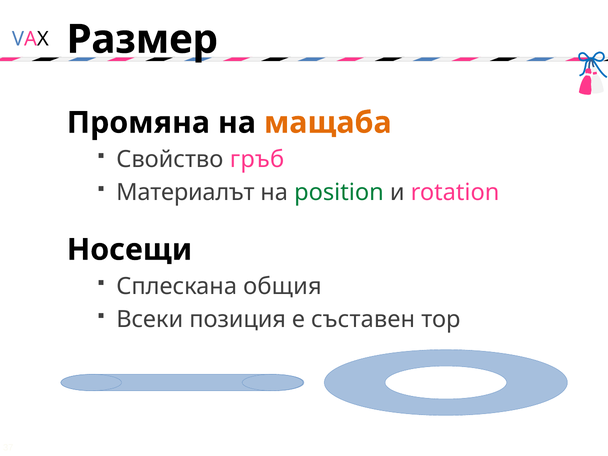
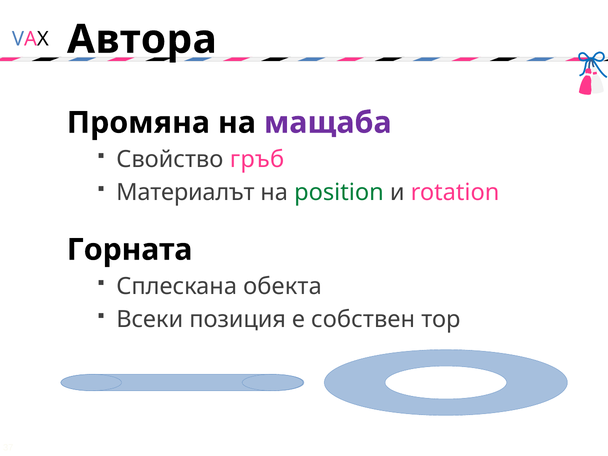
Размер: Размер -> Автора (142, 39)
мащаба colour: orange -> purple (328, 123)
Носещи: Носещи -> Горната (130, 250)
общия: общия -> обекта (282, 286)
съставен: съставен -> собствен (363, 320)
